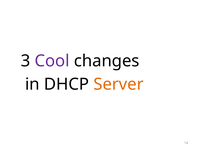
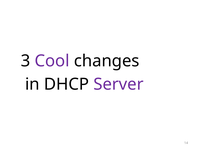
Server colour: orange -> purple (118, 84)
